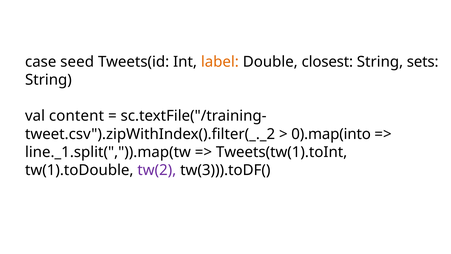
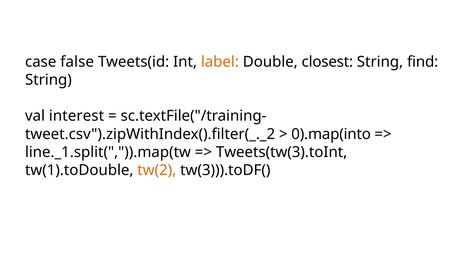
seed: seed -> false (77, 62)
sets: sets -> find (423, 62)
content: content -> interest (76, 116)
Tweets(tw(1).toInt: Tweets(tw(1).toInt -> Tweets(tw(3).toInt (282, 152)
tw(2 colour: purple -> orange (157, 170)
